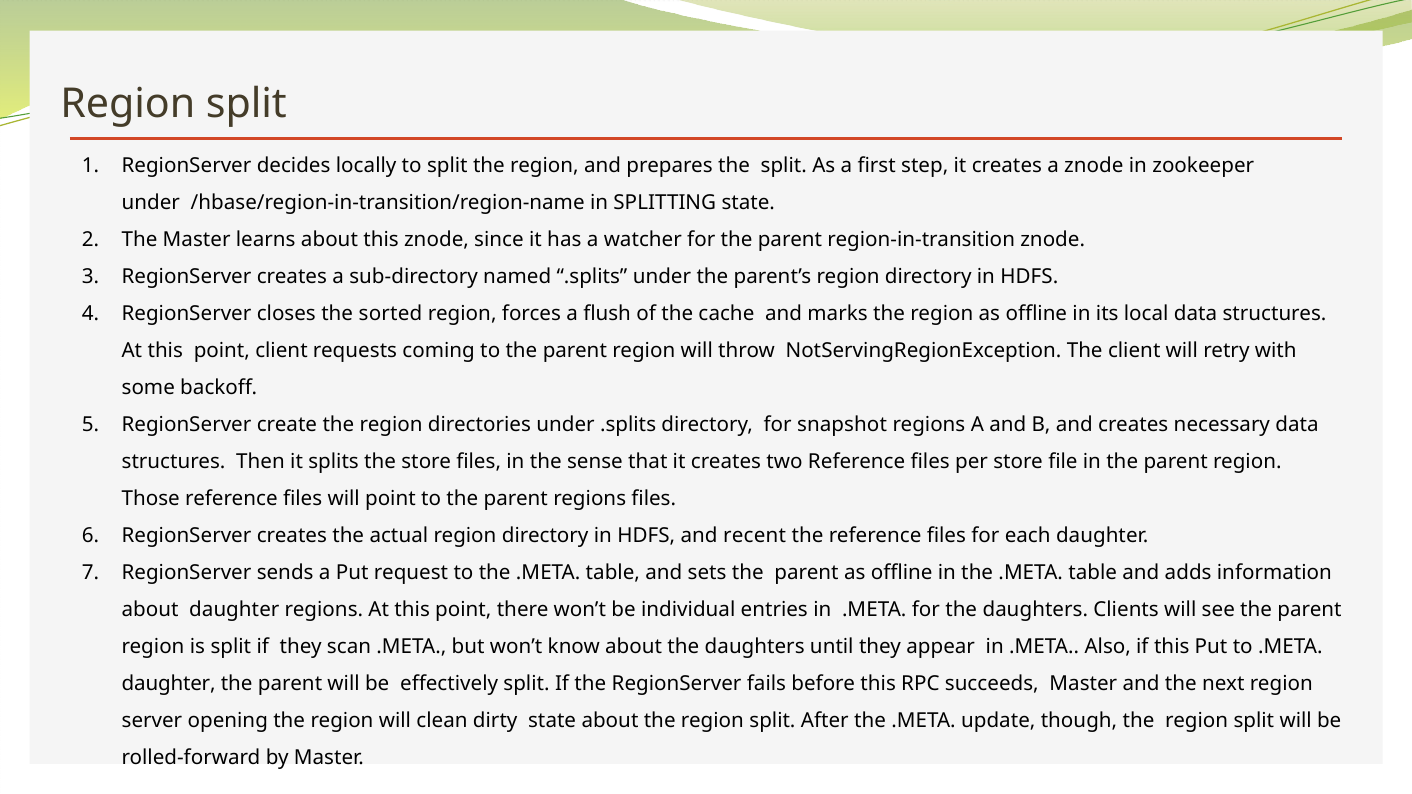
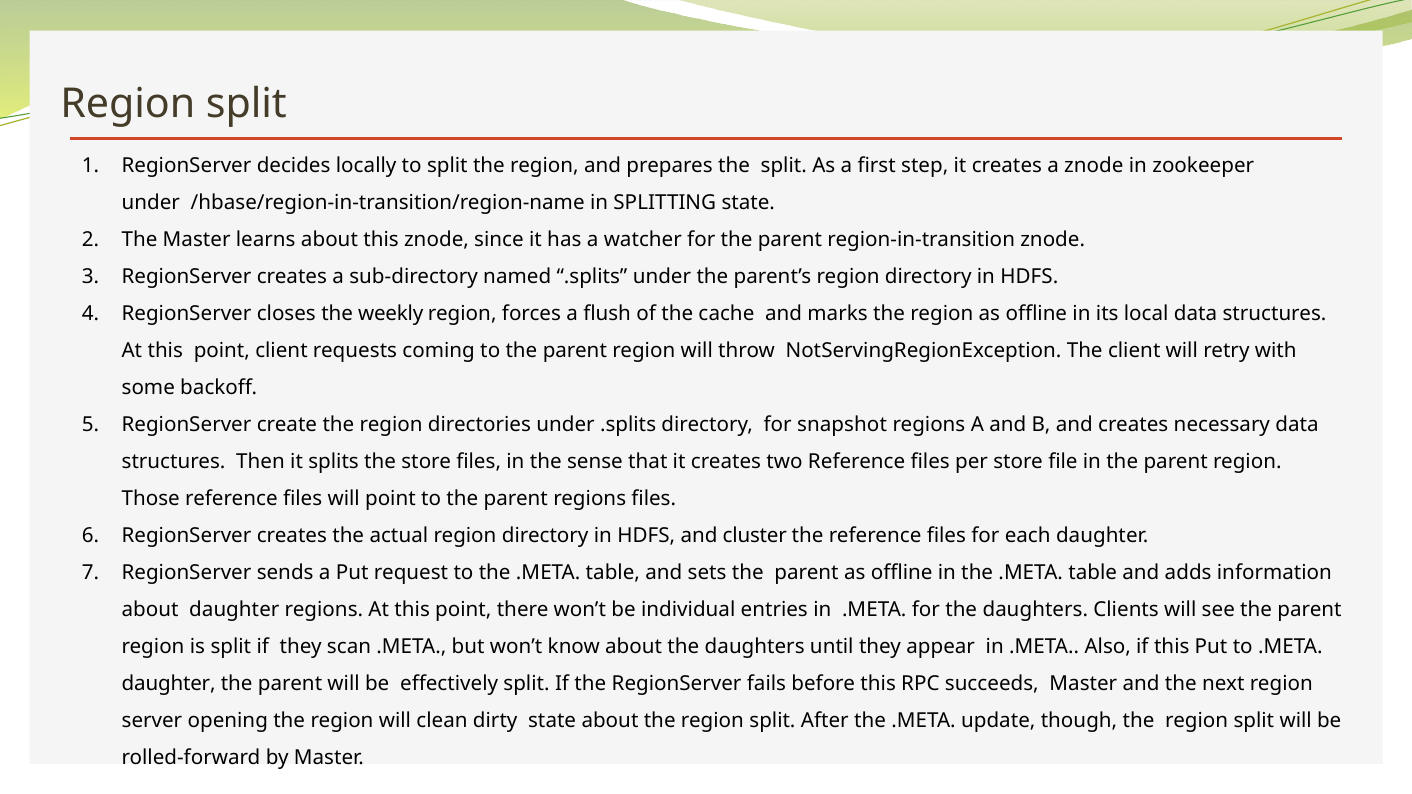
sorted: sorted -> weekly (391, 314)
recent: recent -> cluster (755, 536)
